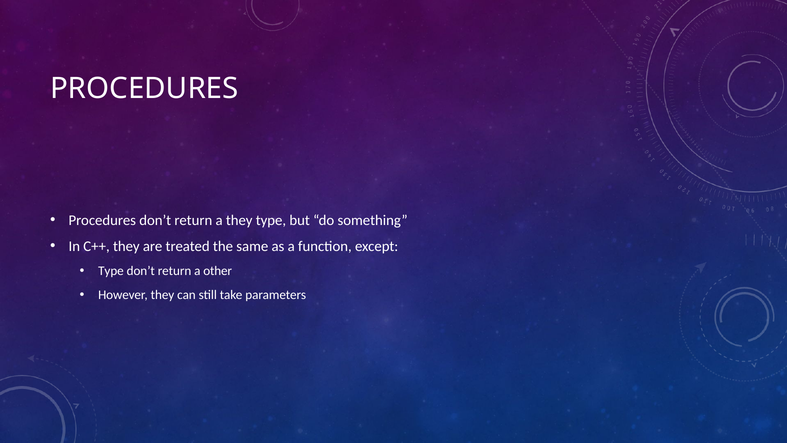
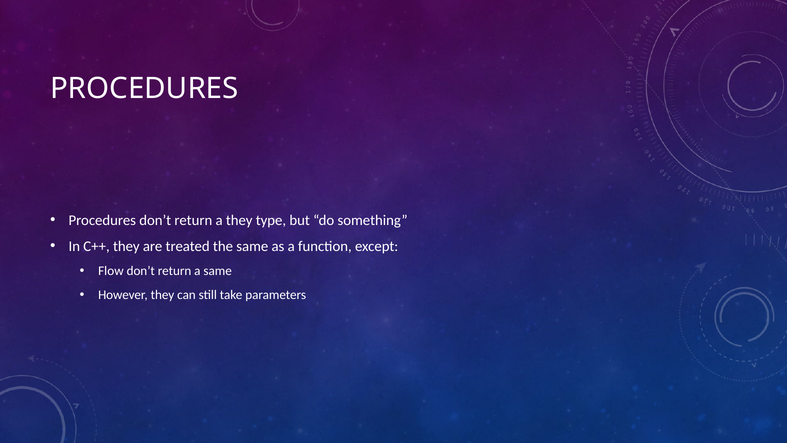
Type: Type -> Flow (111, 271)
a other: other -> same (218, 271)
